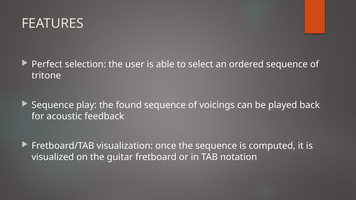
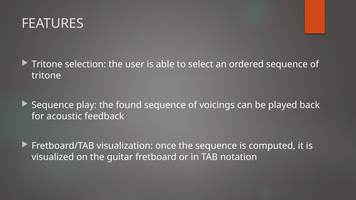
Perfect: Perfect -> Tritone (47, 65)
